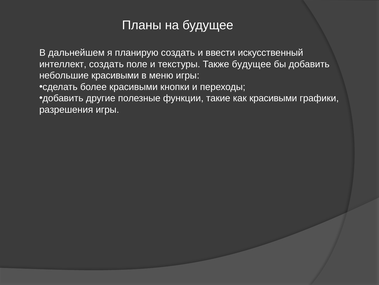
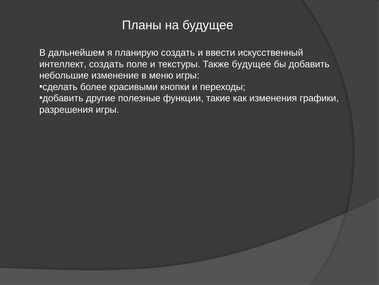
небольшие красивыми: красивыми -> изменение (115, 75)
как красивыми: красивыми -> изменения (273, 98)
